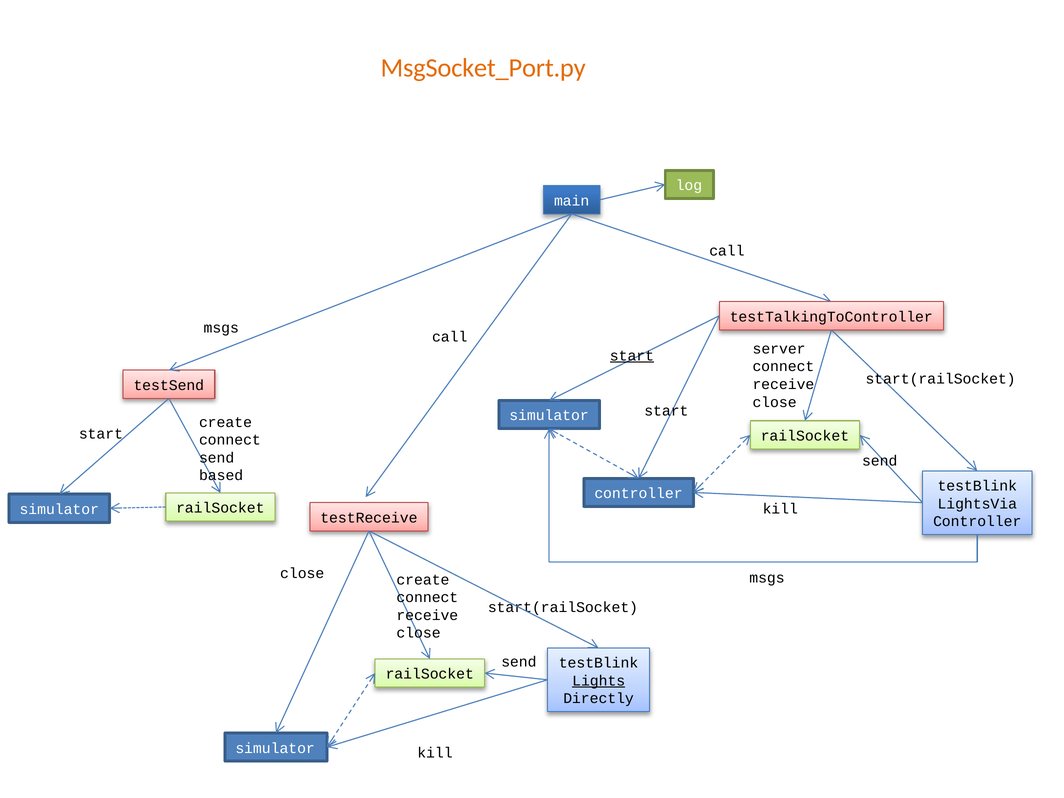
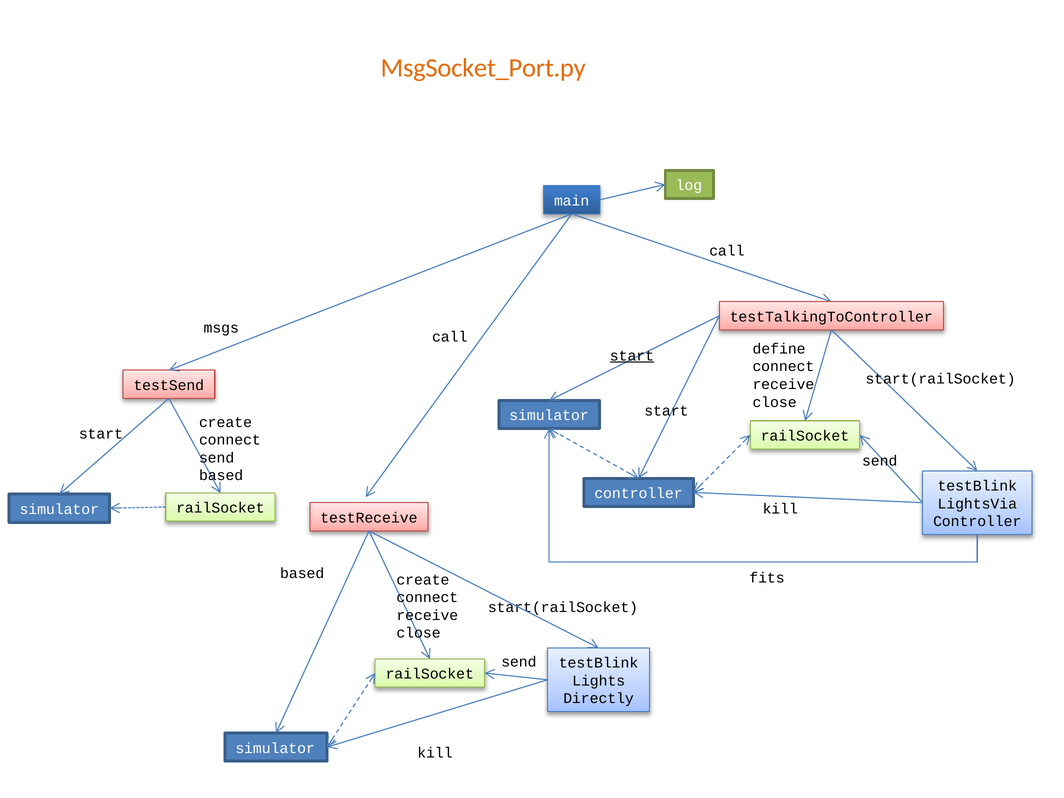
server: server -> define (779, 349)
close: close -> based (302, 574)
msgs: msgs -> fits (767, 578)
Lights underline: present -> none (599, 681)
